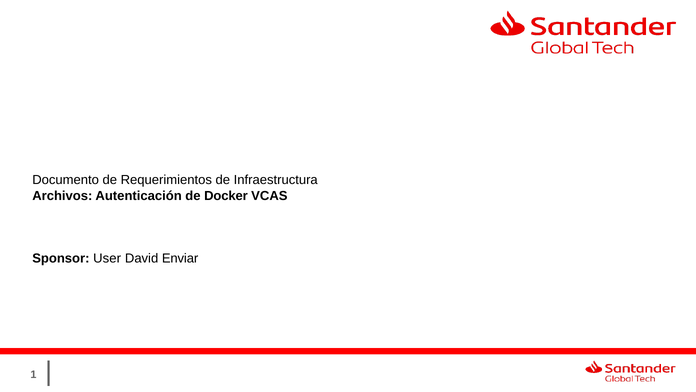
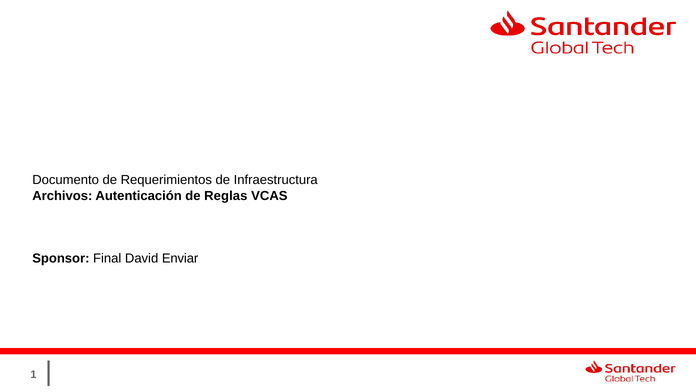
Docker: Docker -> Reglas (226, 196)
User: User -> Final (107, 258)
